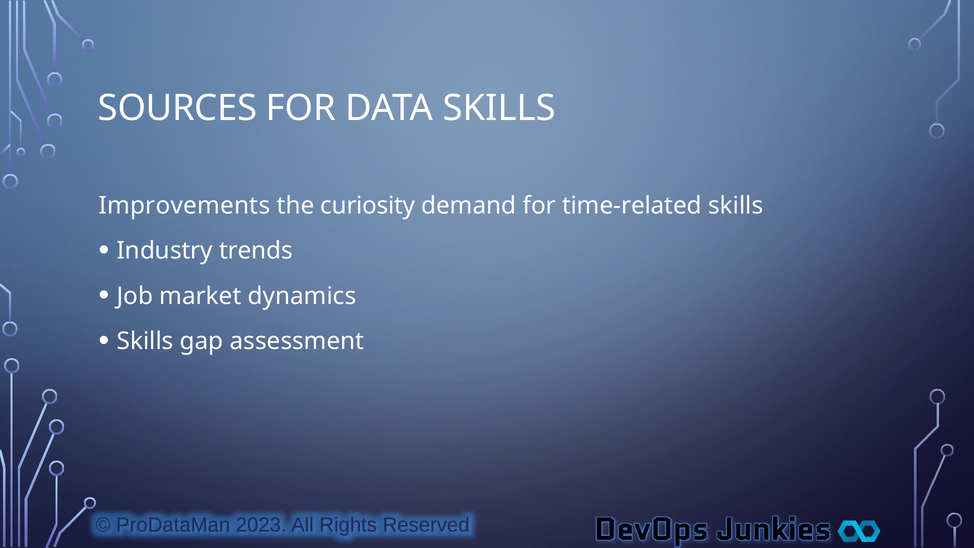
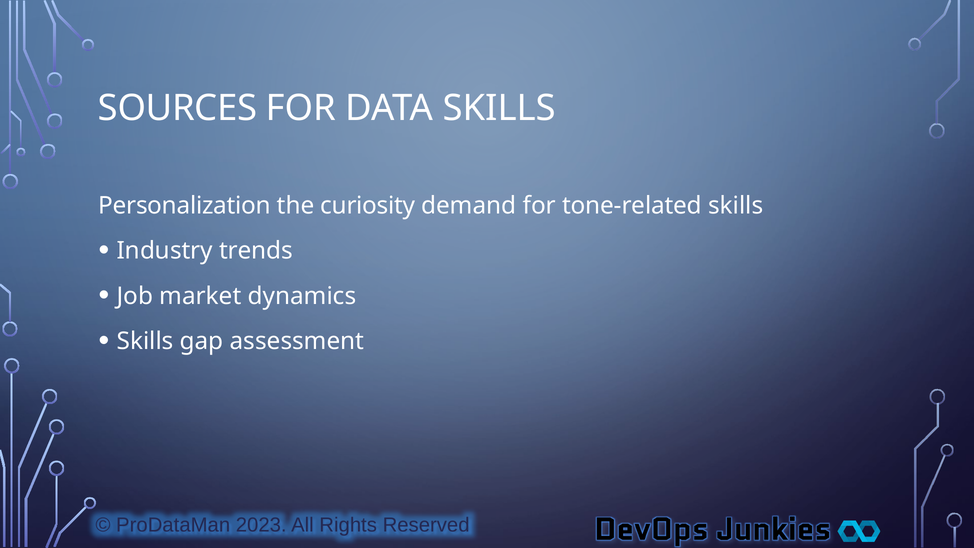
Improvements: Improvements -> Personalization (185, 206)
time-related: time-related -> tone-related (632, 206)
